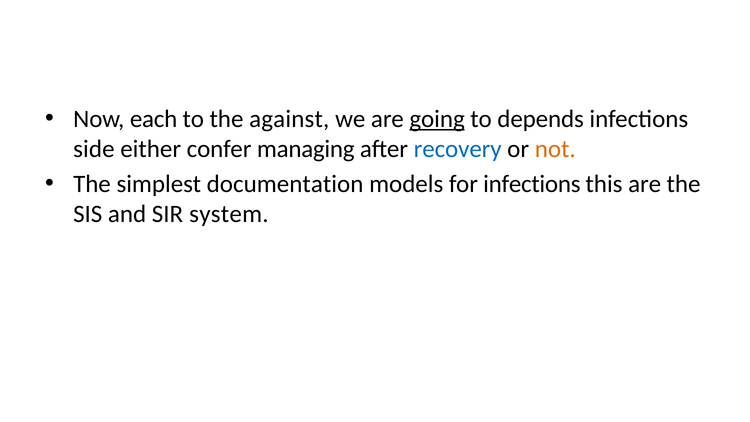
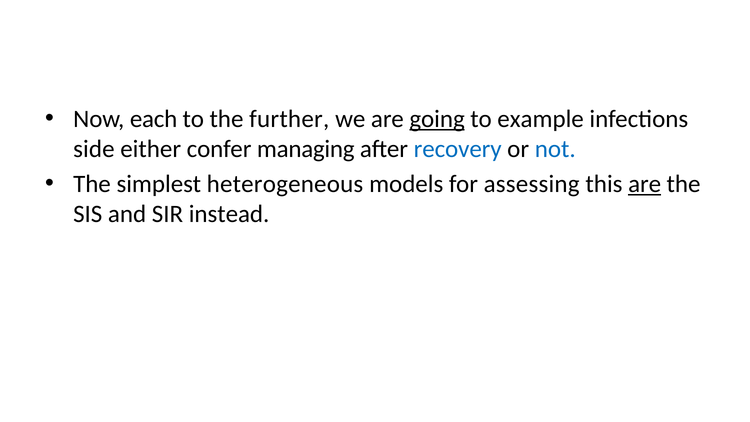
against: against -> further (289, 119)
depends: depends -> example (541, 119)
not colour: orange -> blue (555, 149)
documentation: documentation -> heterogeneous (285, 184)
for infections: infections -> assessing (532, 184)
are underline: none -> present (645, 184)
system: system -> instead (229, 214)
